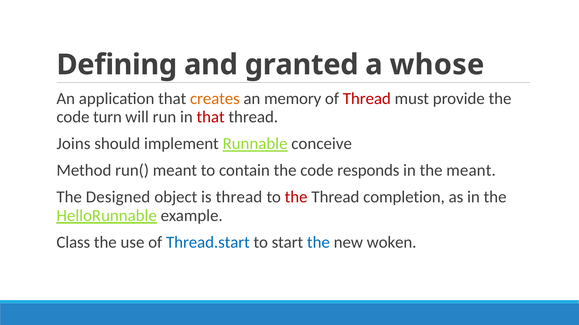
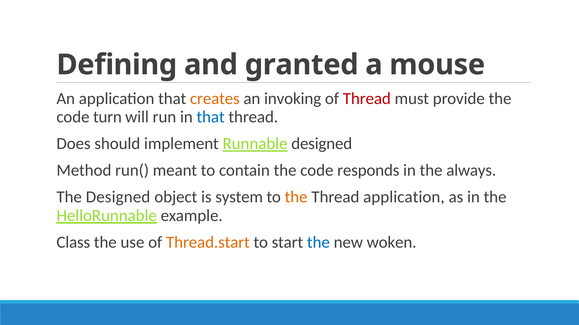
whose: whose -> mouse (437, 65)
memory: memory -> invoking (293, 99)
that colour: red -> blue (211, 117)
Joins: Joins -> Does (74, 144)
Runnable conceive: conceive -> designed (322, 144)
the meant: meant -> always (471, 171)
is thread: thread -> system (239, 197)
the colour: red -> orange (296, 197)
Thread completion: completion -> application (404, 197)
Thread.start colour: blue -> orange (208, 243)
